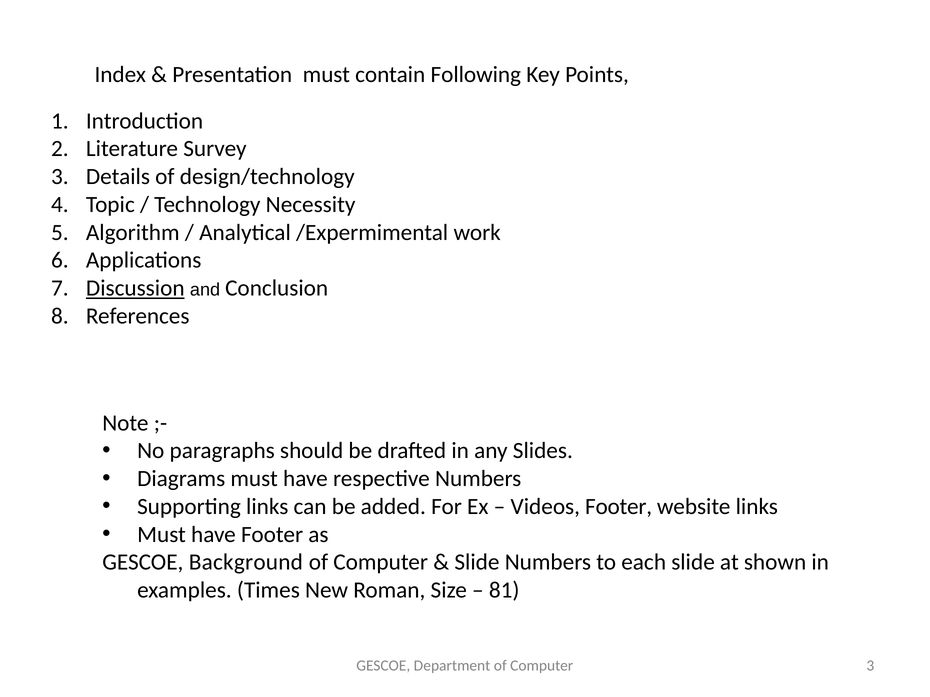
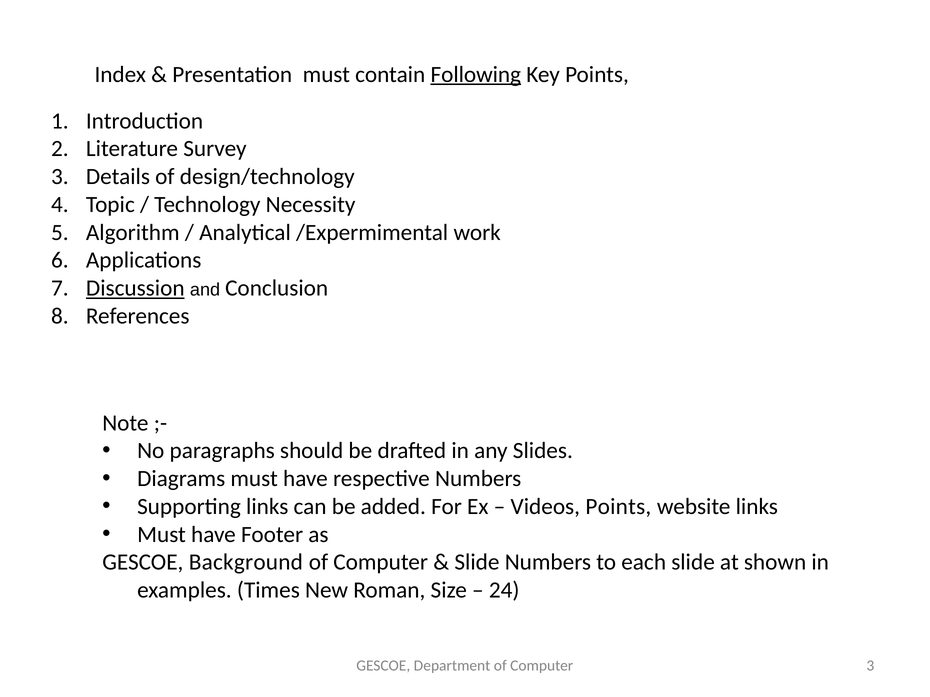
Following underline: none -> present (476, 74)
Videos Footer: Footer -> Points (618, 507)
81: 81 -> 24 (504, 591)
